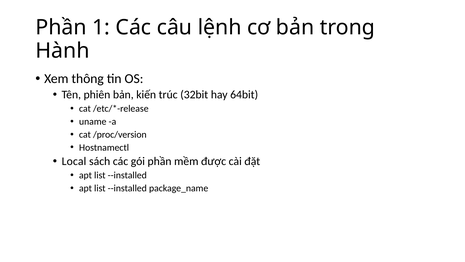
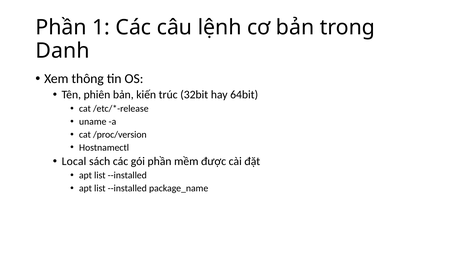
Hành: Hành -> Danh (63, 51)
